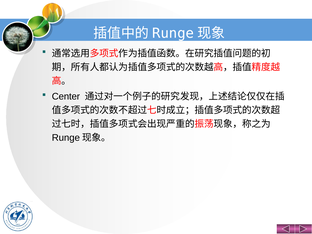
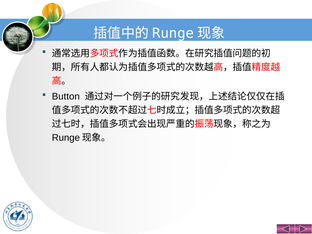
Center: Center -> Button (66, 97)
